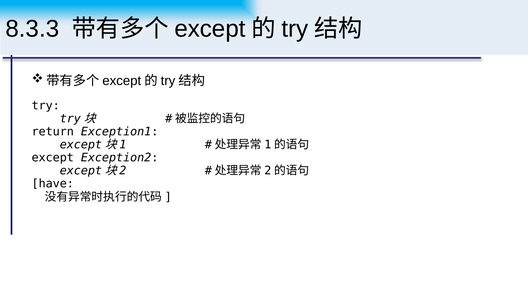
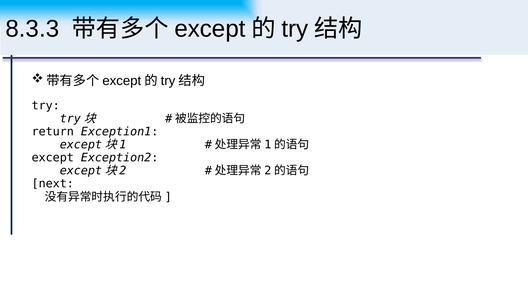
have: have -> next (53, 184)
